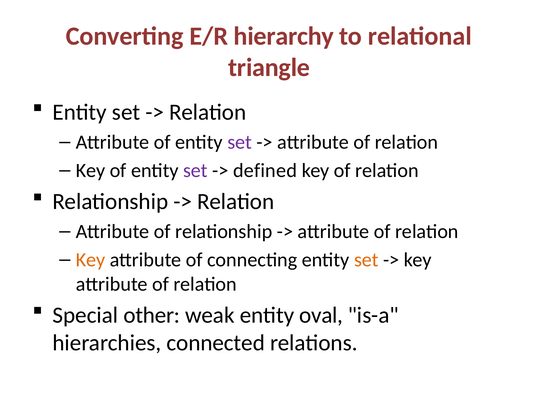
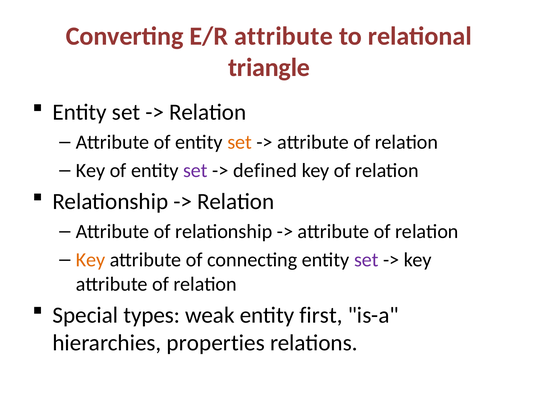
E/R hierarchy: hierarchy -> attribute (284, 36)
set colour: purple -> orange (240, 142)
set colour: orange -> purple (366, 260)
other: other -> types (152, 315)
oval: oval -> first (321, 315)
connected: connected -> properties (216, 343)
